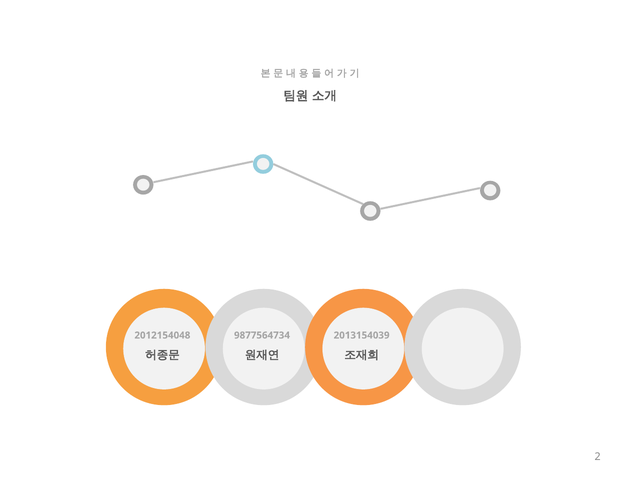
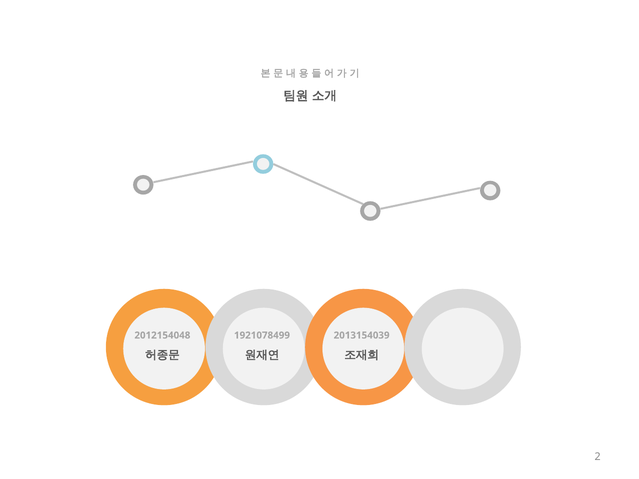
9877564734: 9877564734 -> 1921078499 (262, 335)
